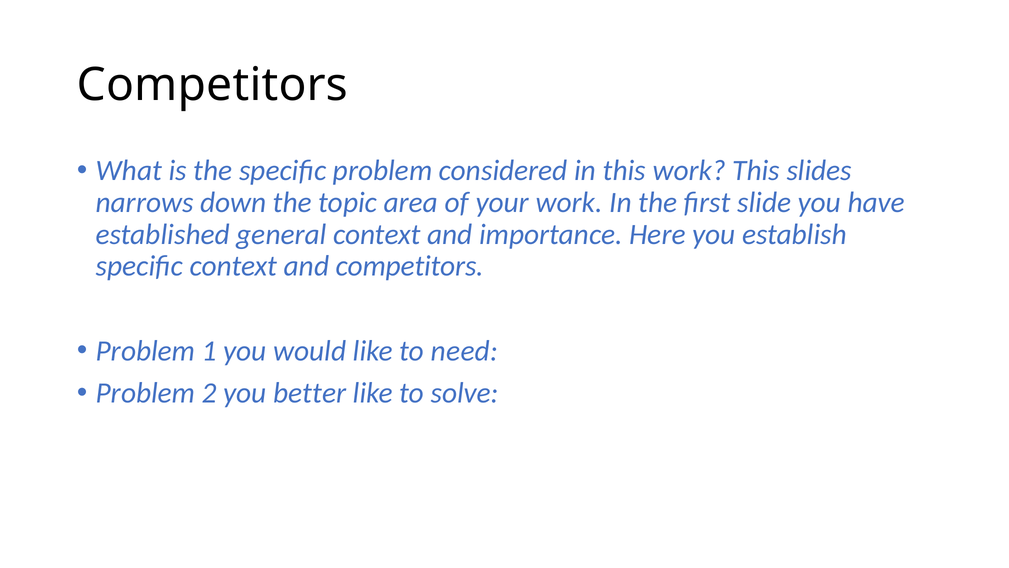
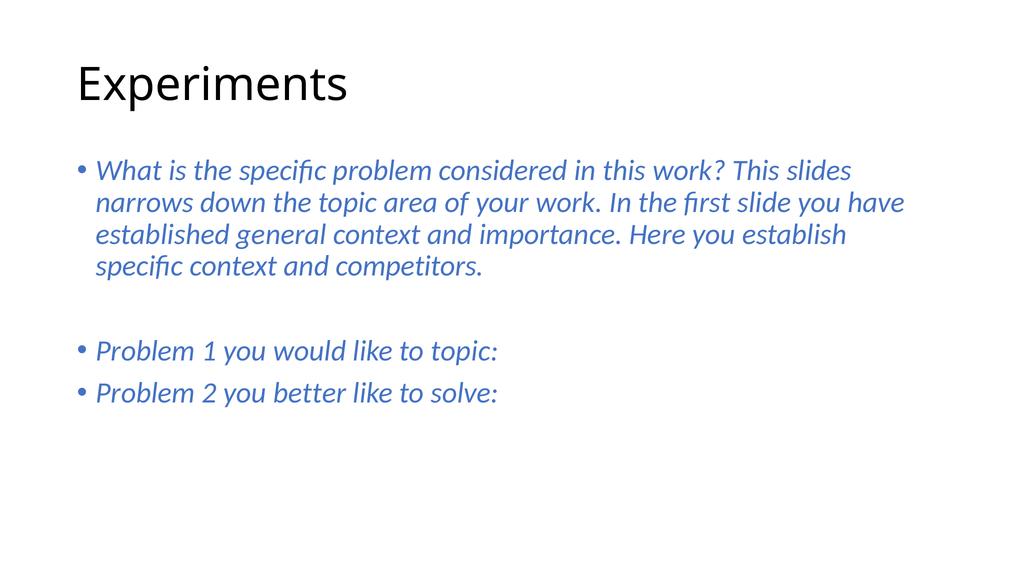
Competitors: Competitors -> Experiments (213, 85)
to need: need -> topic (465, 351)
